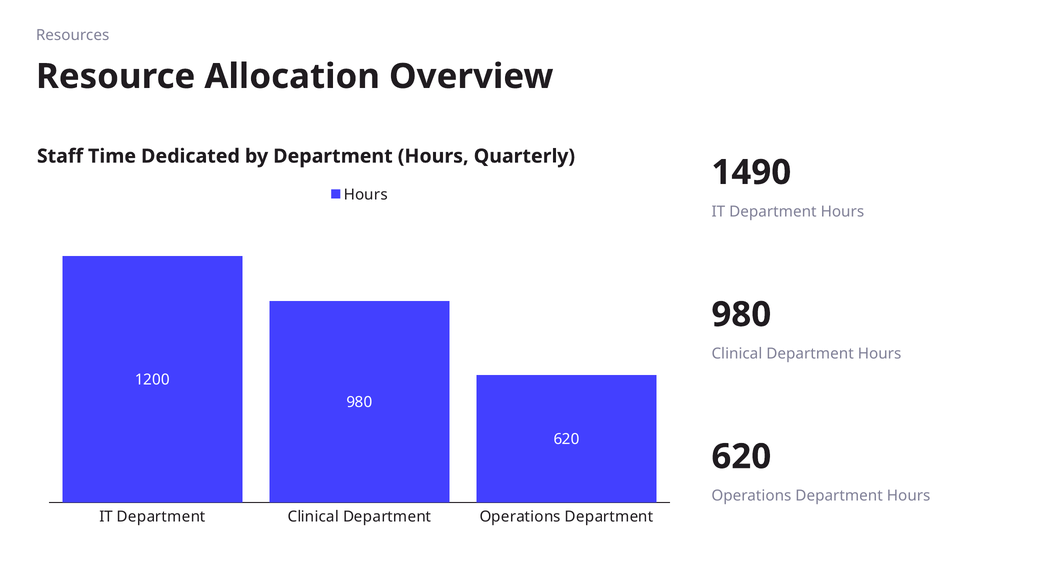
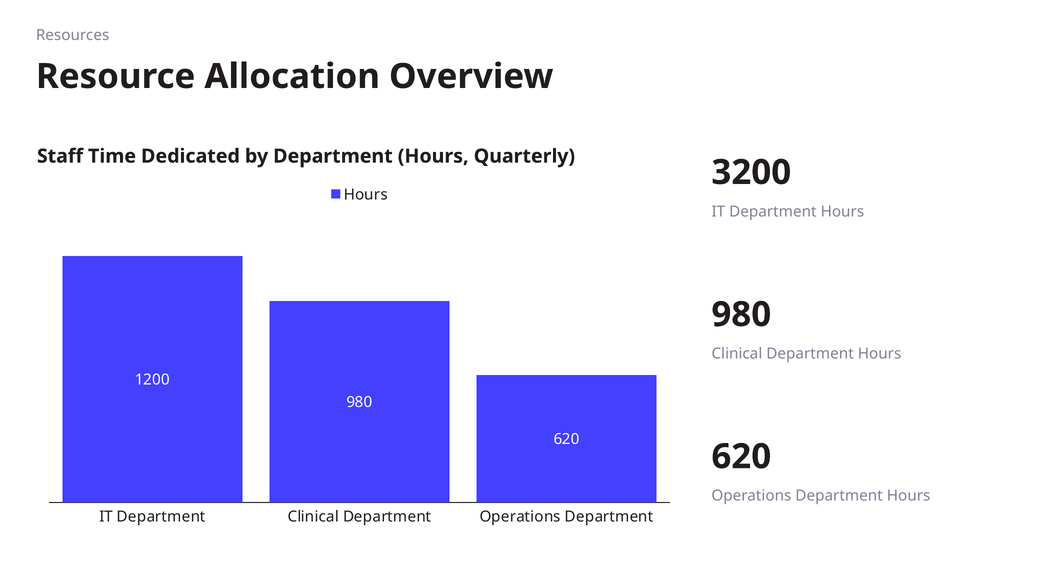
1490: 1490 -> 3200 (751, 173)
